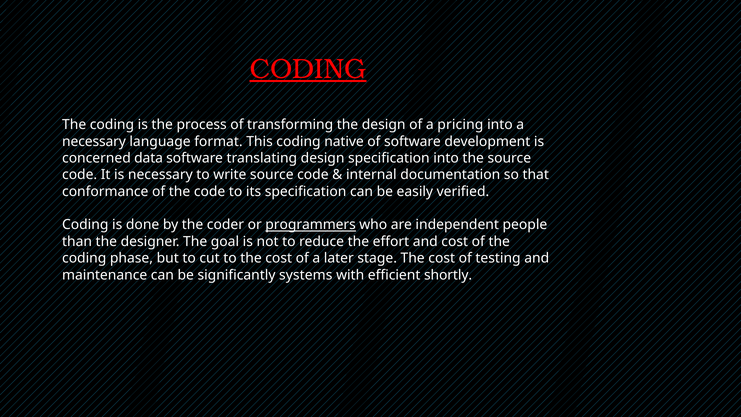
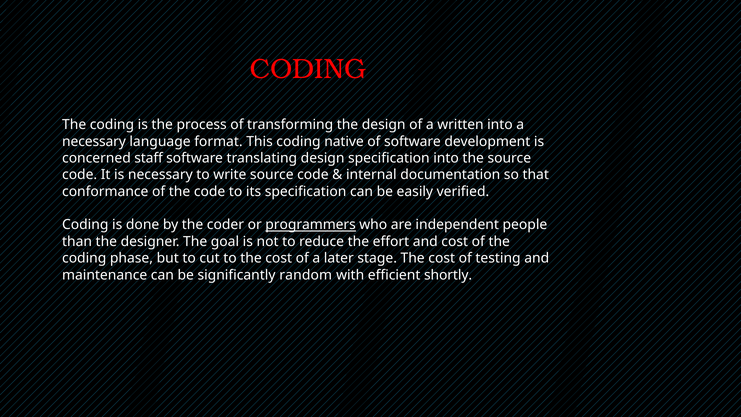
CODING underline: present -> none (308, 69)
pricing: pricing -> written (460, 125)
data: data -> staff (149, 158)
systems: systems -> random (306, 275)
